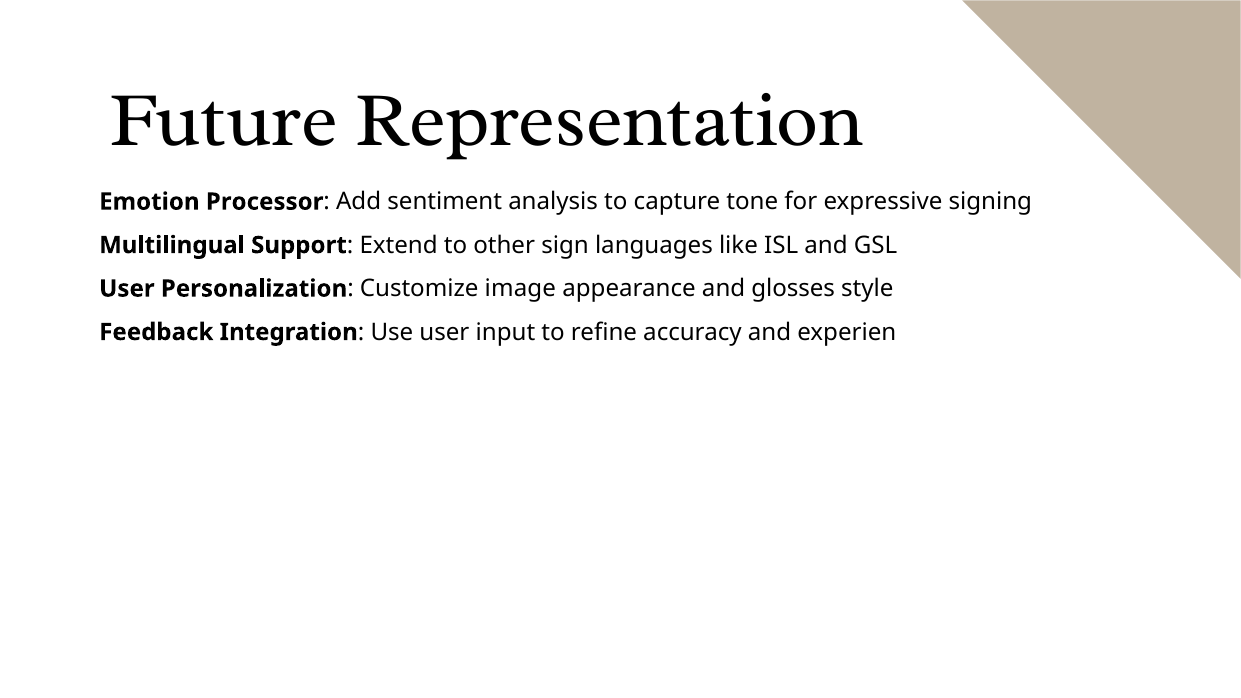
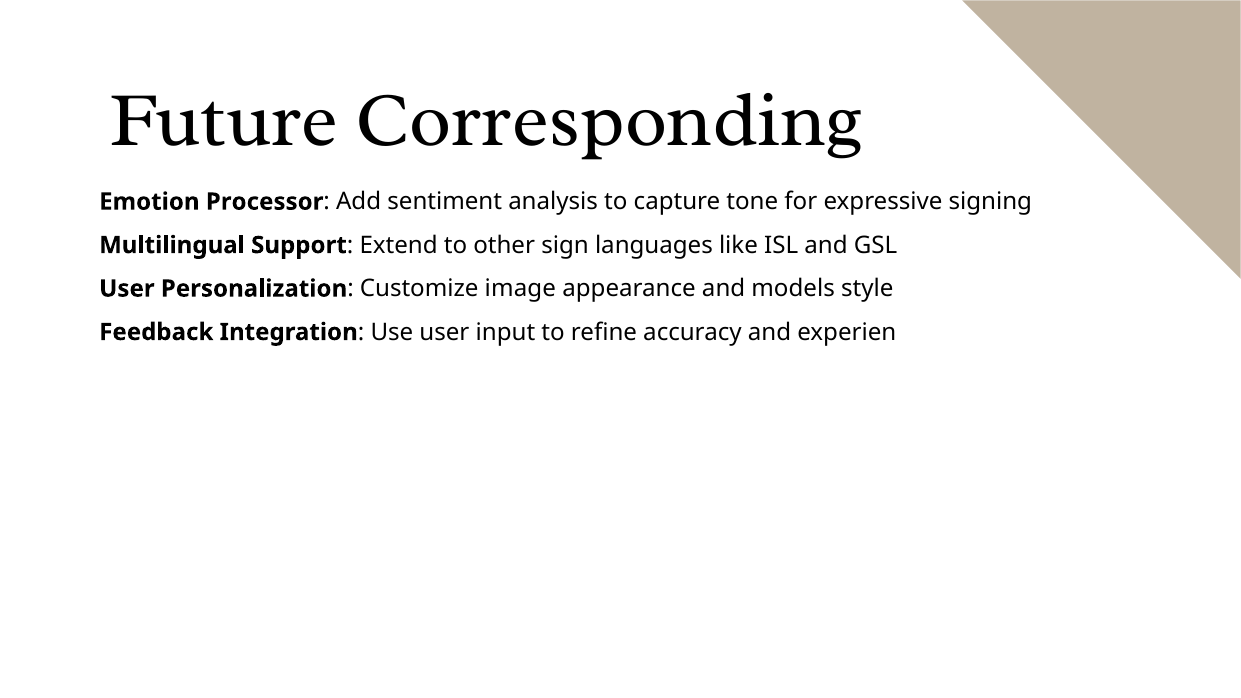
Representation: Representation -> Corresponding (609, 120)
glosses: glosses -> models (793, 289)
